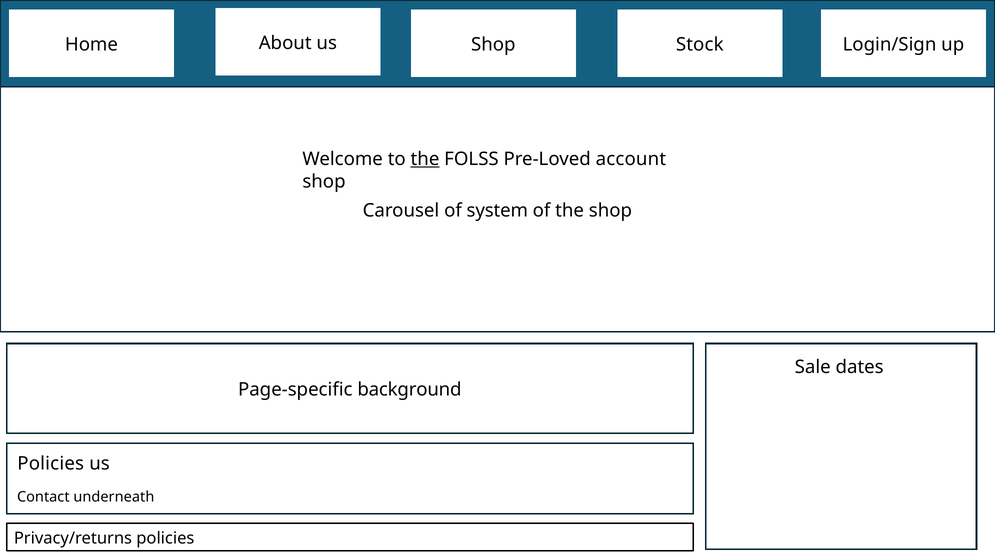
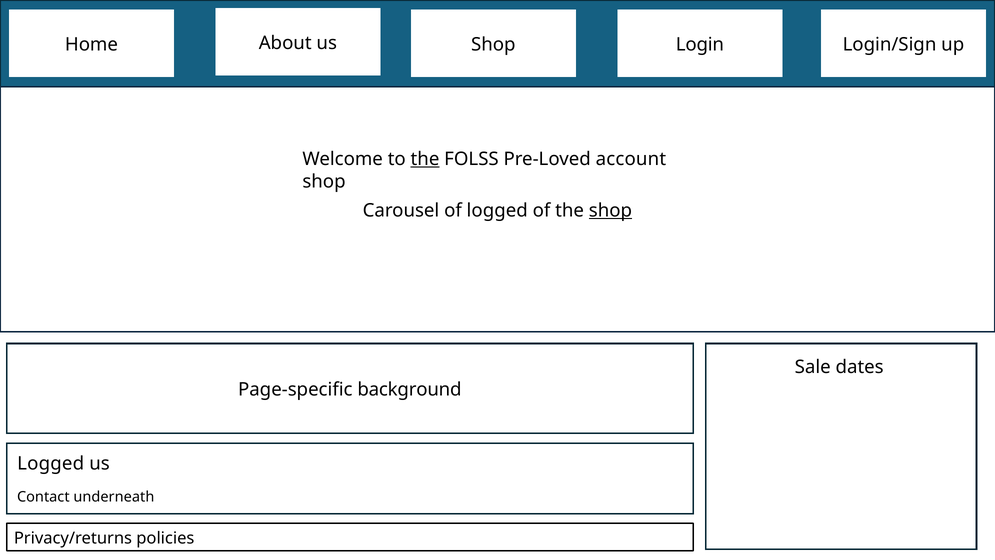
Stock: Stock -> Login (700, 45)
of system: system -> logged (497, 210)
shop underline: none -> present (610, 210)
Policies: Policies -> Logged (51, 463)
